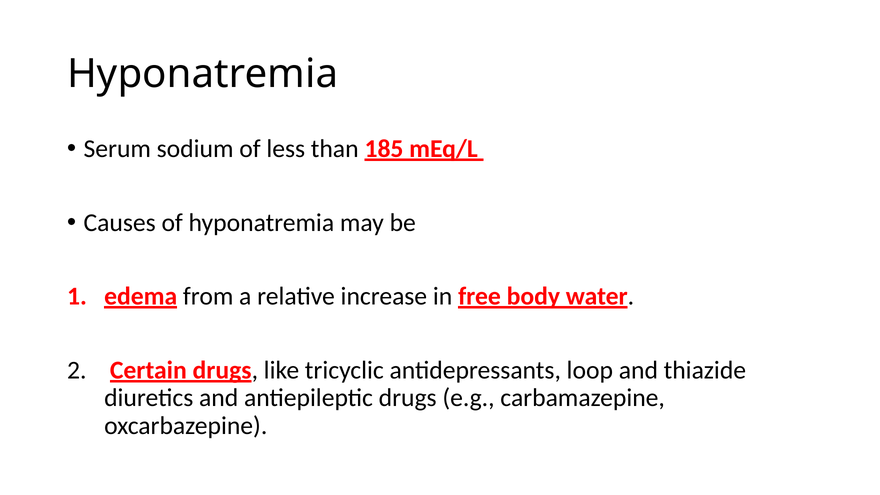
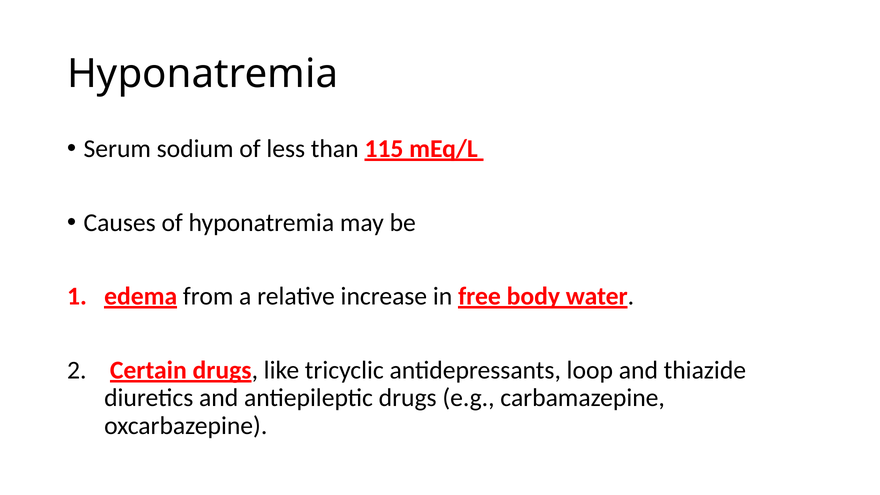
185: 185 -> 115 (384, 149)
